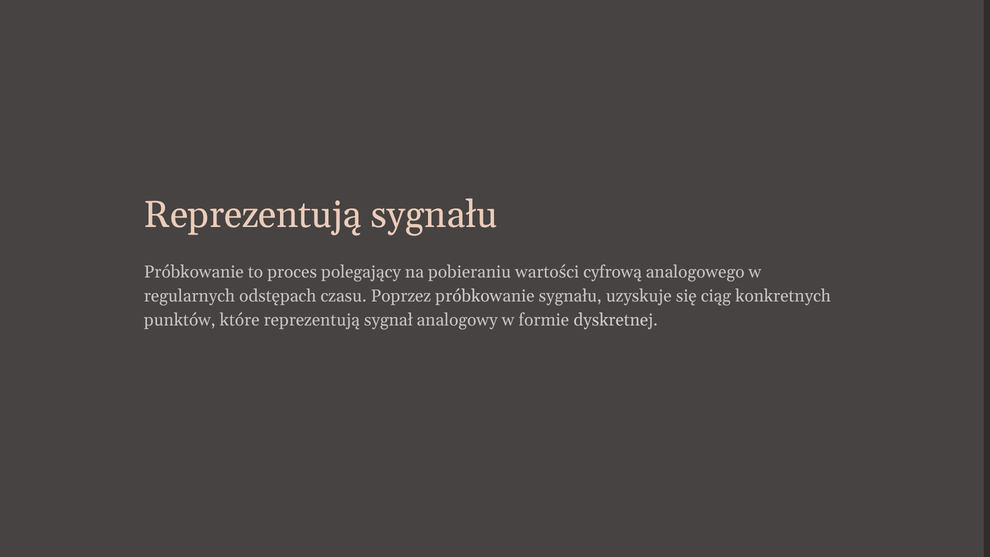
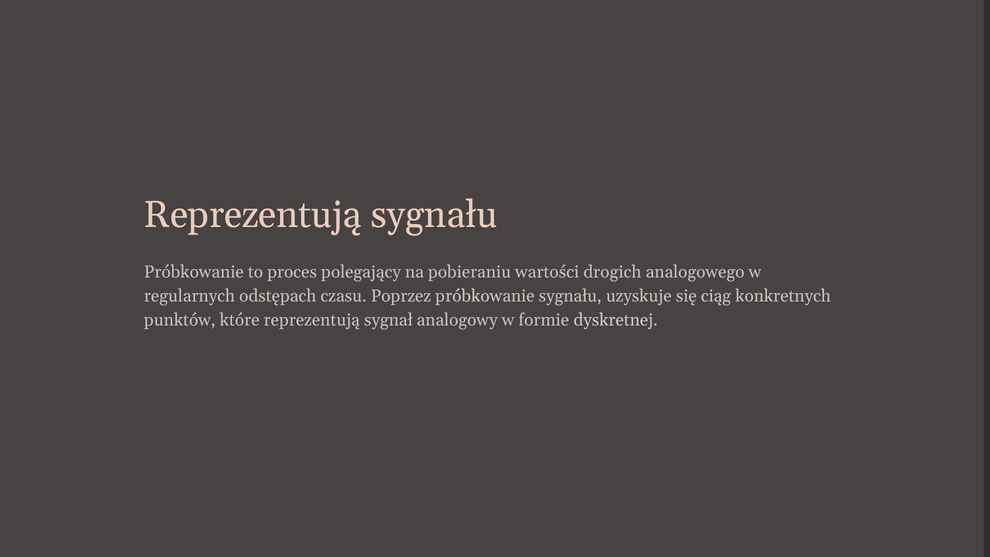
cyfrową: cyfrową -> drogich (612, 272)
